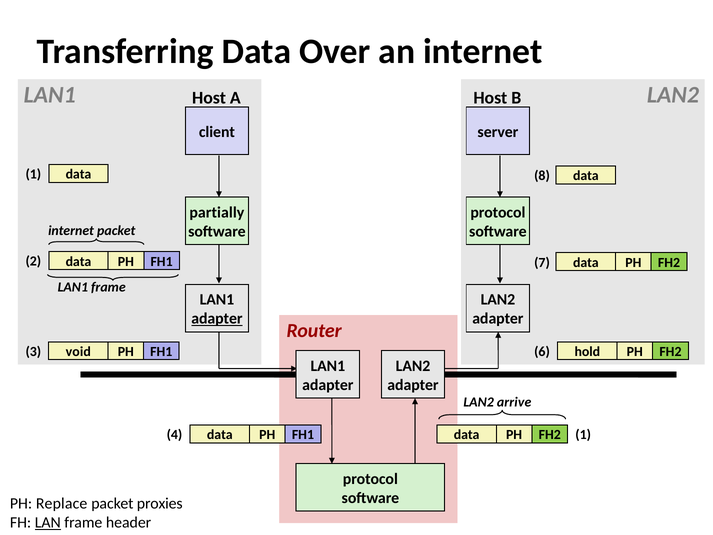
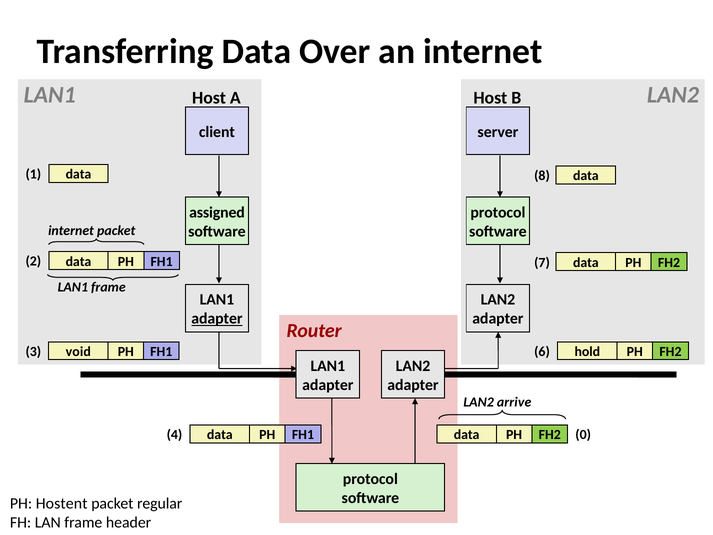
partially: partially -> assigned (217, 212)
FH2 1: 1 -> 0 (583, 435)
Replace: Replace -> Hostent (62, 503)
proxies: proxies -> regular (160, 503)
LAN underline: present -> none (48, 522)
